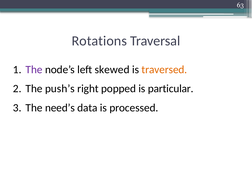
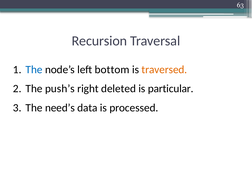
Rotations: Rotations -> Recursion (99, 41)
The colour: purple -> blue (34, 70)
skewed: skewed -> bottom (112, 70)
popped: popped -> deleted (119, 89)
